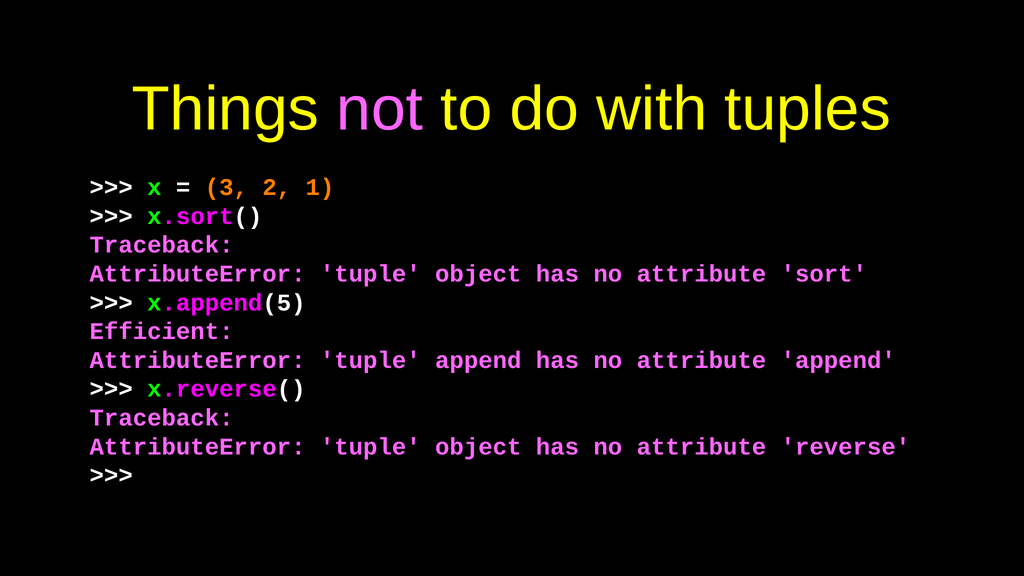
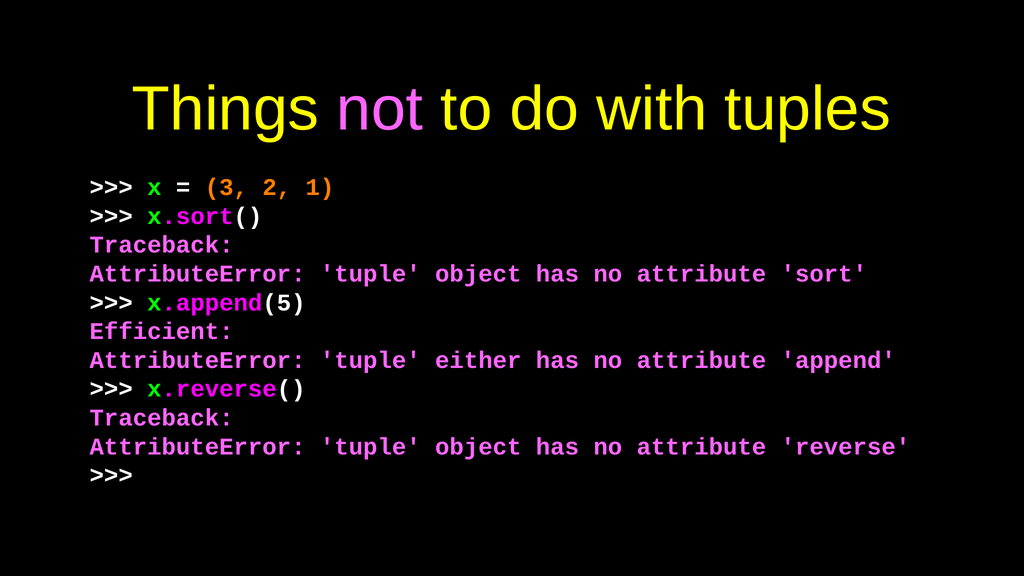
tuple append: append -> either (478, 360)
